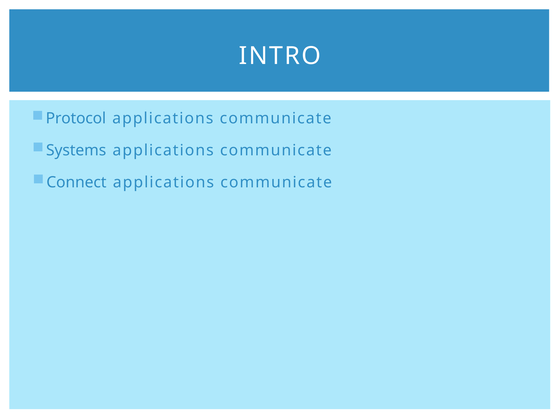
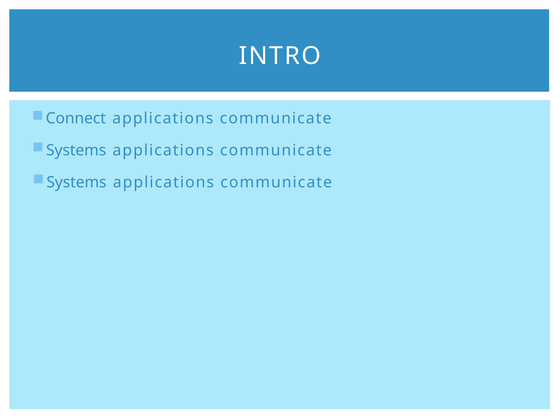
Protocol: Protocol -> Connect (76, 119)
Connect: Connect -> Systems (76, 182)
